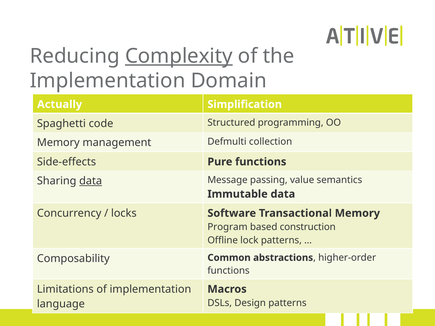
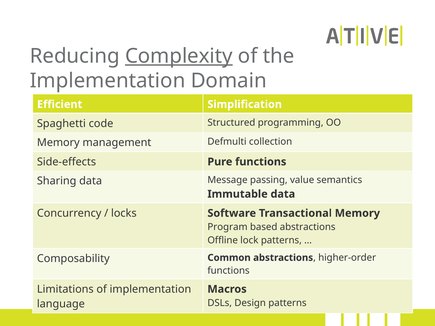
Actually: Actually -> Efficient (60, 104)
data underline: present -> none (91, 181)
based construction: construction -> abstractions (308, 227)
